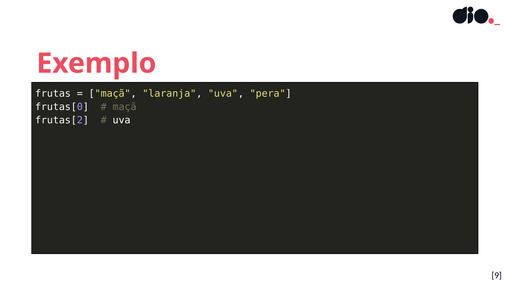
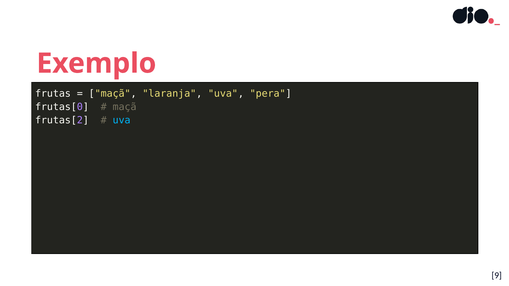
uva colour: white -> light blue (122, 120)
